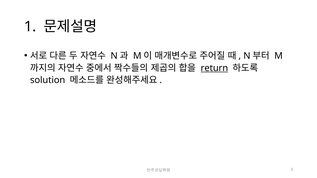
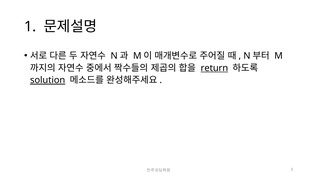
solution underline: none -> present (48, 80)
